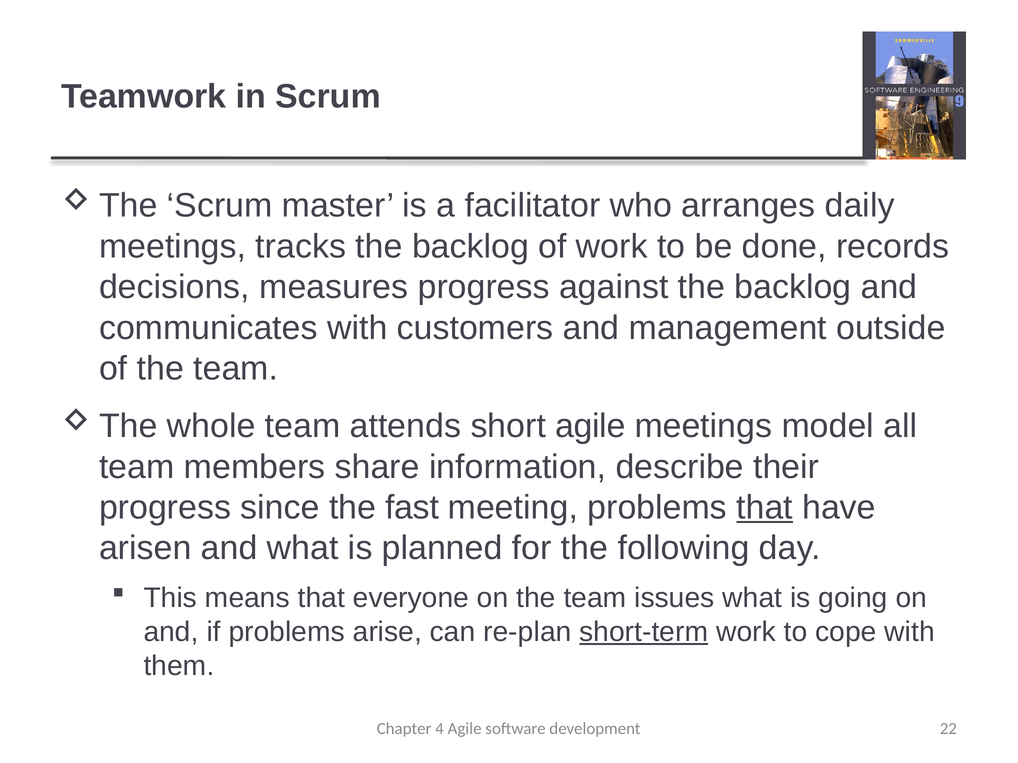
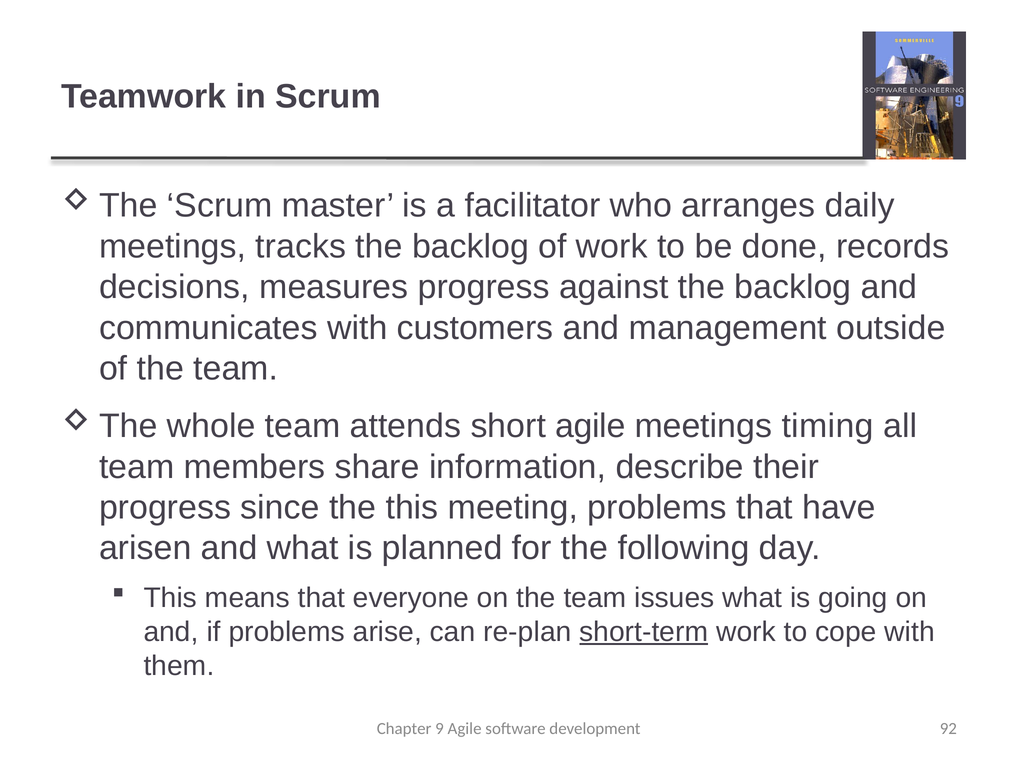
model: model -> timing (828, 426)
the fast: fast -> this (412, 508)
that underline: present -> none (765, 508)
4: 4 -> 9 (440, 729)
22: 22 -> 92 (948, 729)
